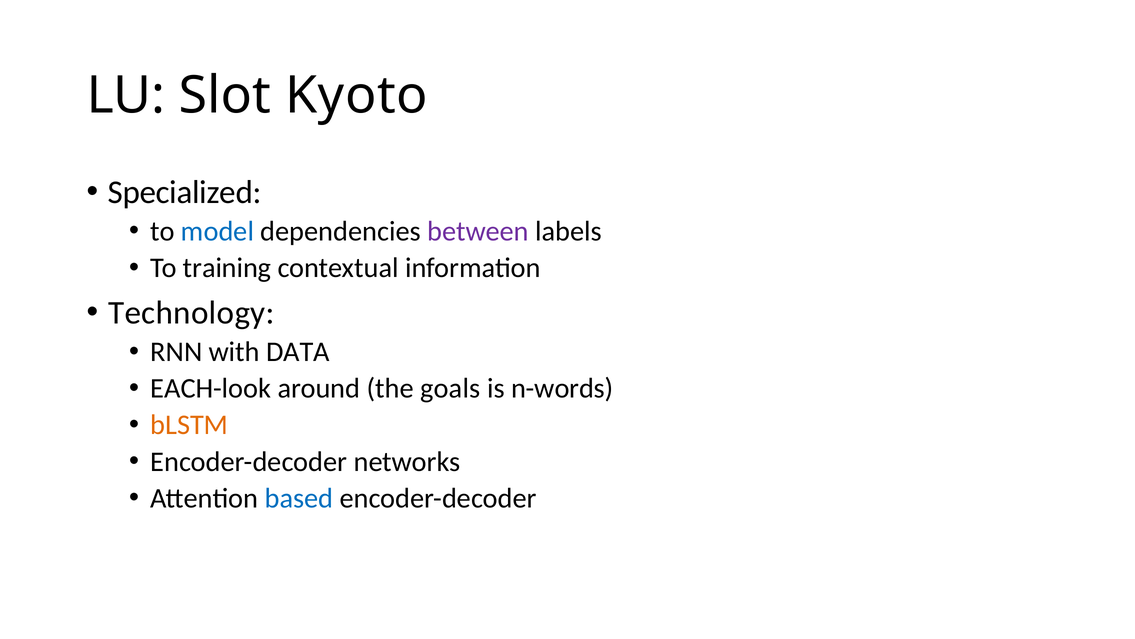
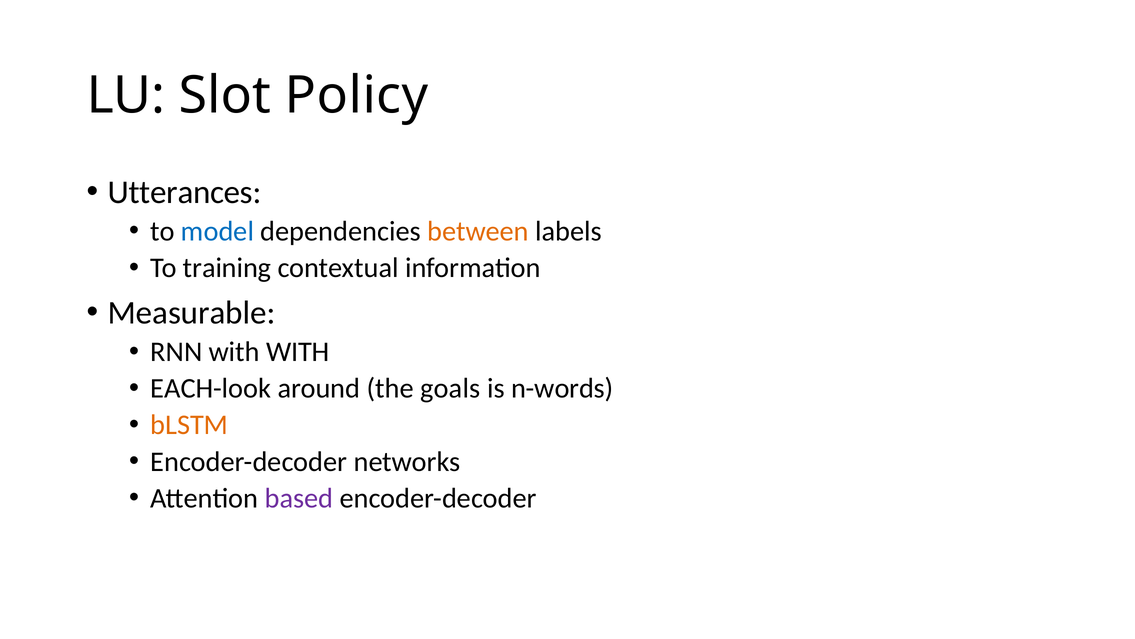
Kyoto: Kyoto -> Policy (357, 95)
Specialized: Specialized -> Utterances (185, 192)
between colour: purple -> orange (478, 231)
Technology: Technology -> Measurable (192, 313)
with DATA: DATA -> WITH (298, 352)
based colour: blue -> purple (299, 498)
